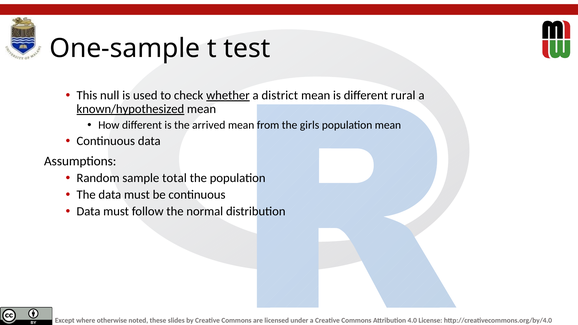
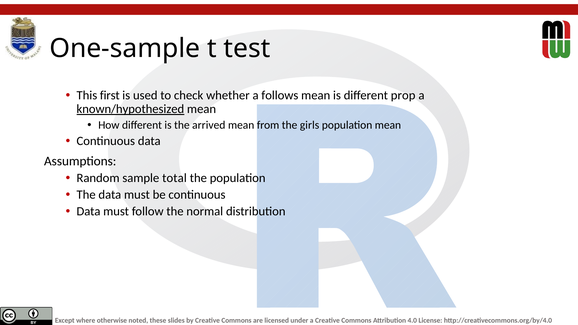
null: null -> first (110, 95)
whether underline: present -> none (228, 95)
district: district -> follows (280, 95)
rural: rural -> prop (403, 95)
